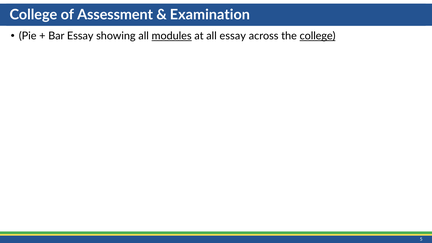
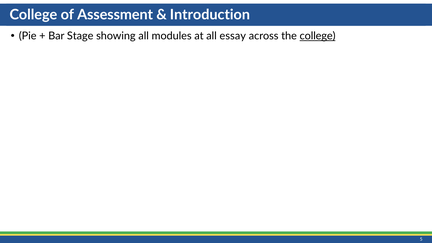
Examination: Examination -> Introduction (210, 15)
Bar Essay: Essay -> Stage (80, 36)
modules underline: present -> none (172, 36)
